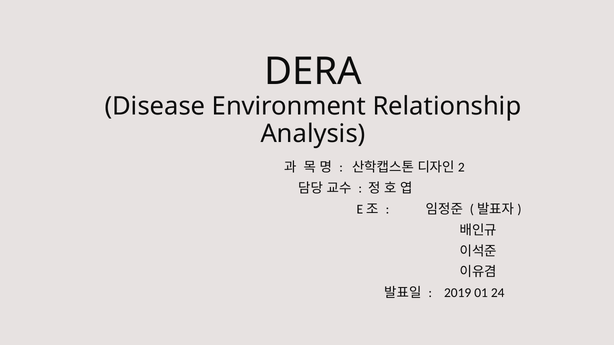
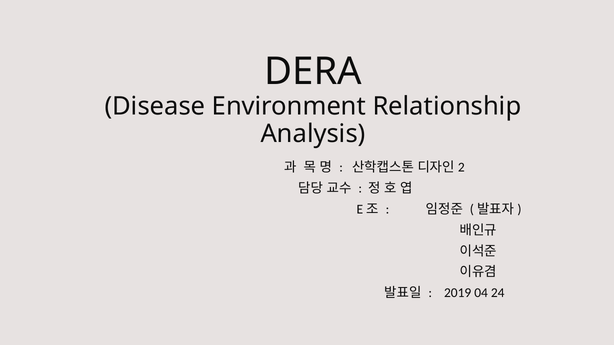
01: 01 -> 04 (481, 293)
